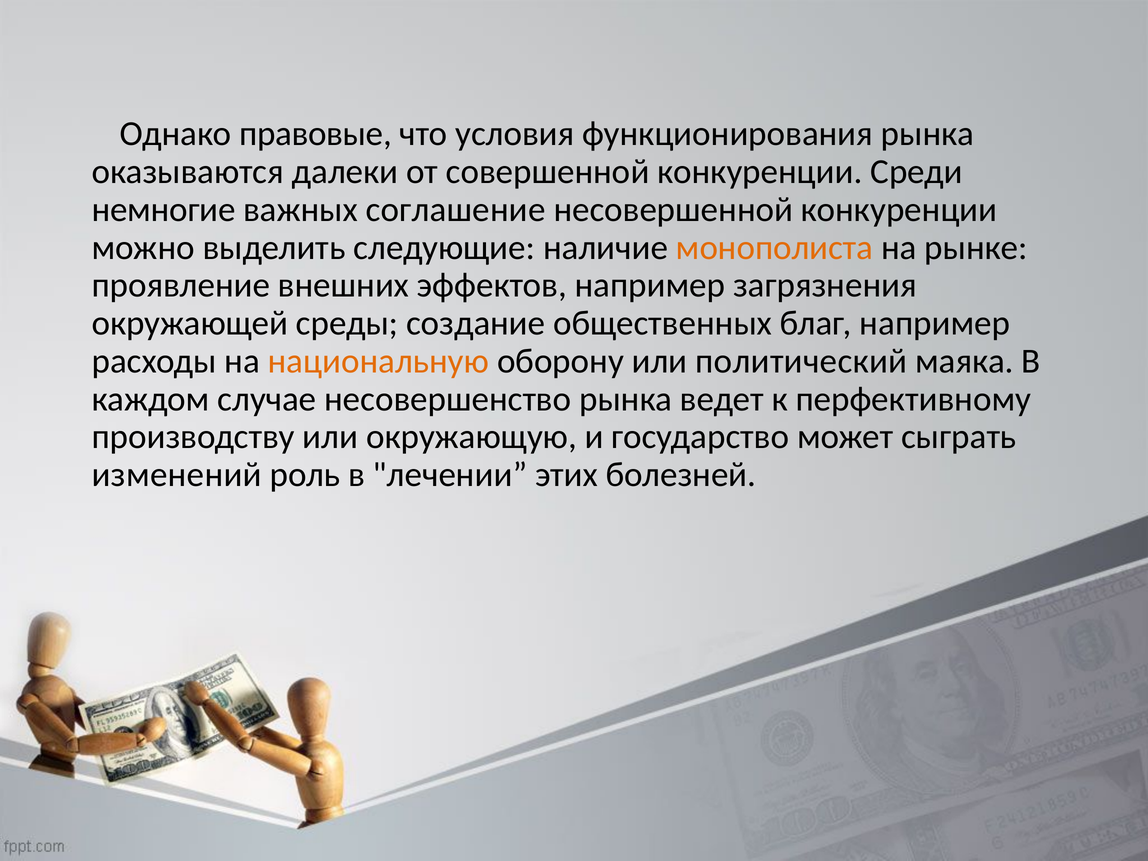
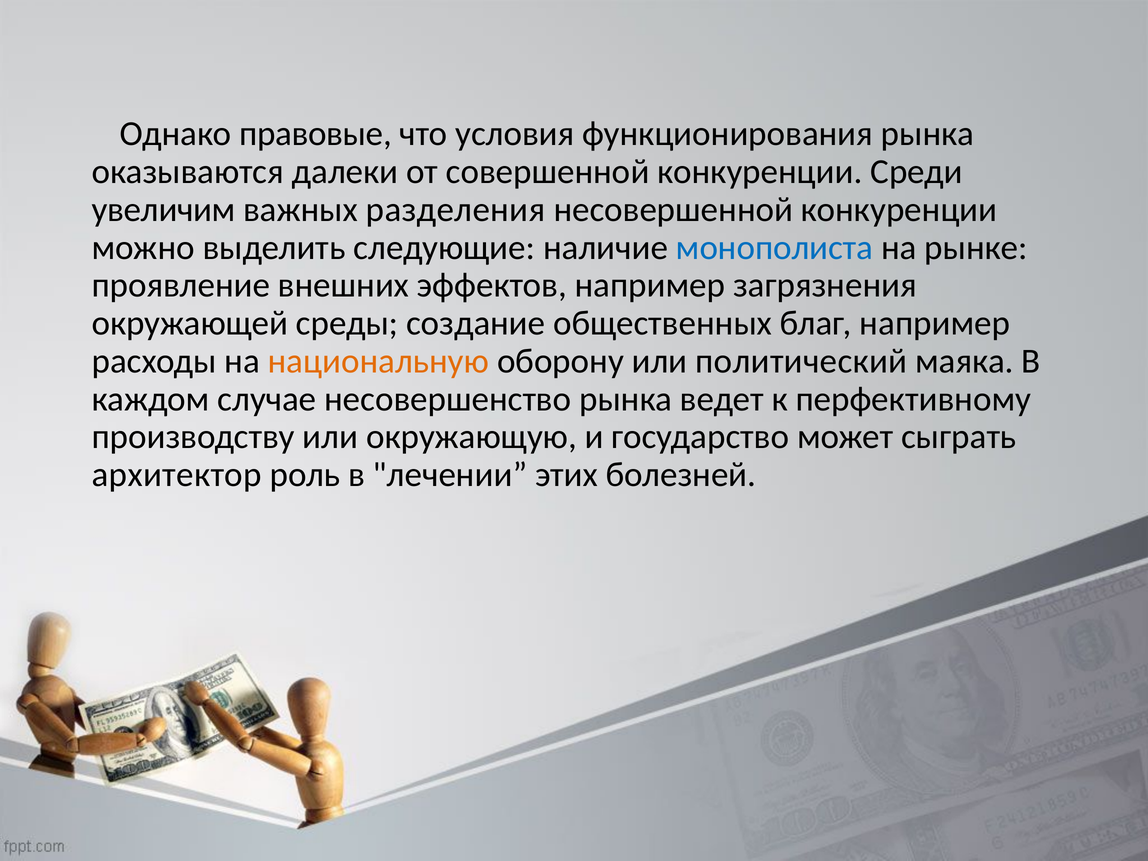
немногие: немногие -> увеличим (164, 210)
соглашение: соглашение -> разделения (456, 210)
монополиста colour: orange -> blue (775, 247)
изменений: изменений -> архитектор (177, 475)
